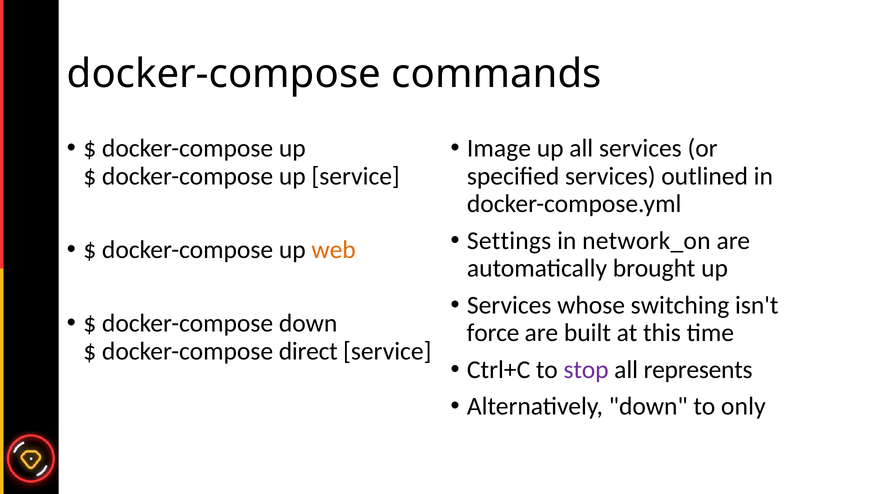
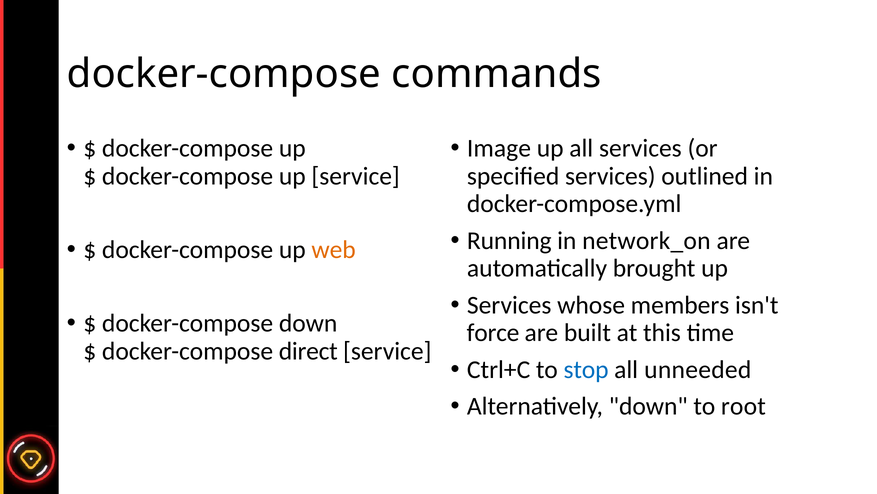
Settings: Settings -> Running (509, 240)
switching: switching -> members (680, 305)
stop colour: purple -> blue (586, 369)
represents: represents -> unneeded (698, 369)
only: only -> root (743, 406)
